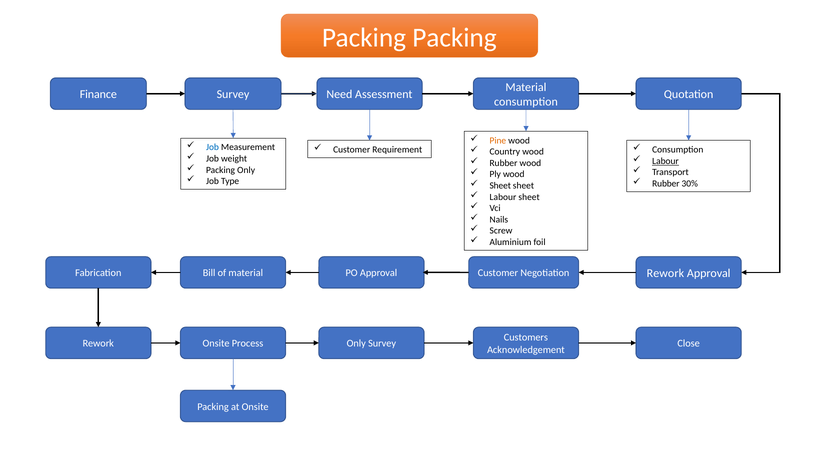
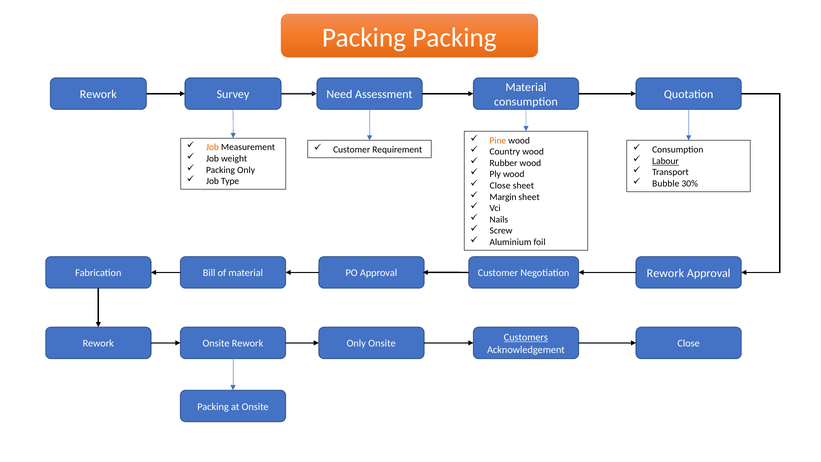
Finance: Finance -> Rework (98, 94)
Job colour: blue -> orange (213, 147)
Rubber: Rubber -> Bubble (666, 184)
Sheet: Sheet -> Close (500, 186)
Labour: Labour -> Margin (503, 197)
Customers underline: none -> present (526, 337)
Onsite Process: Process -> Rework (248, 343)
Only Survey: Survey -> Onsite (382, 343)
